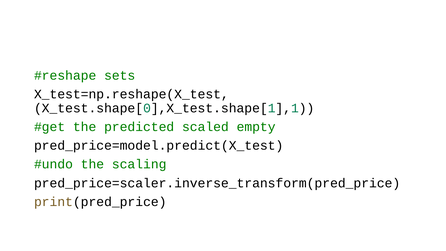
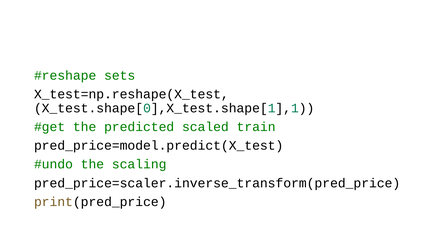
empty: empty -> train (256, 127)
